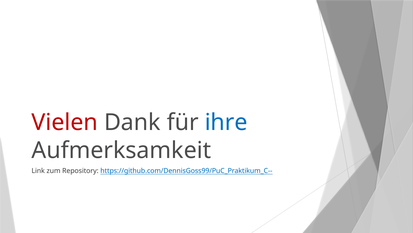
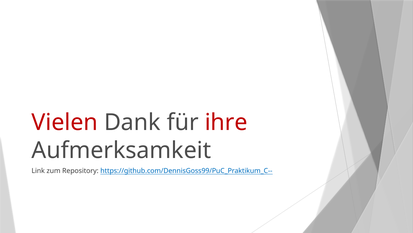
ihre colour: blue -> red (226, 122)
